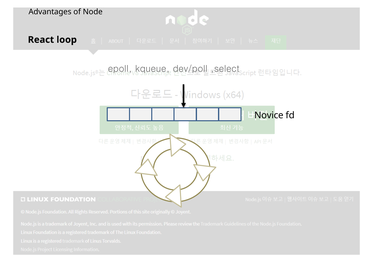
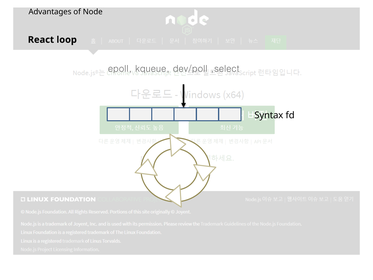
Novice: Novice -> Syntax (269, 115)
